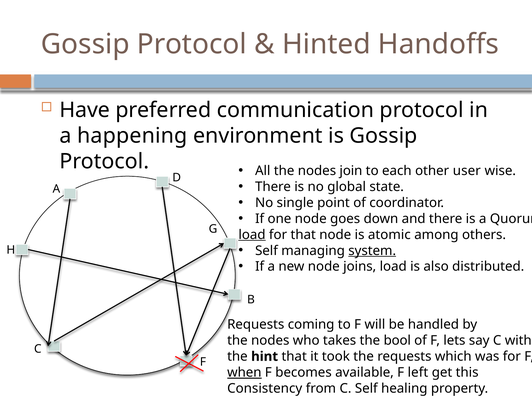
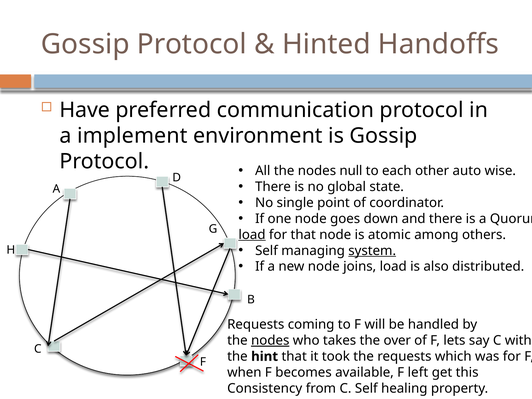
happening: happening -> implement (132, 136)
join: join -> null (351, 171)
user: user -> auto (467, 171)
nodes underline: none -> present (270, 341)
bool: bool -> over (397, 341)
when underline: present -> none (244, 372)
